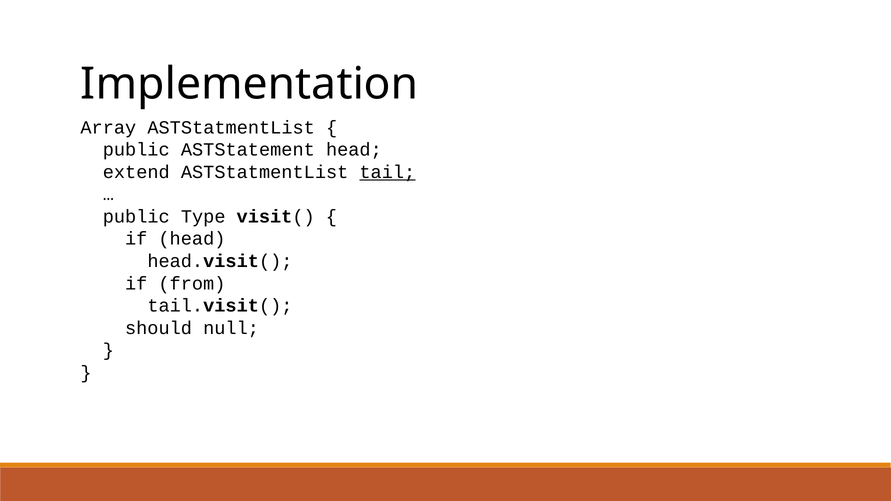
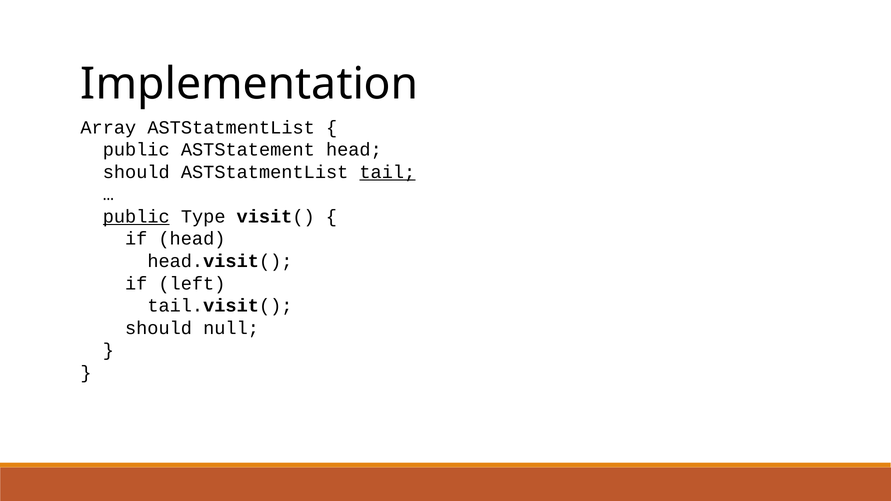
extend: extend -> should (136, 172)
public underline: none -> present (136, 217)
from: from -> left (192, 284)
